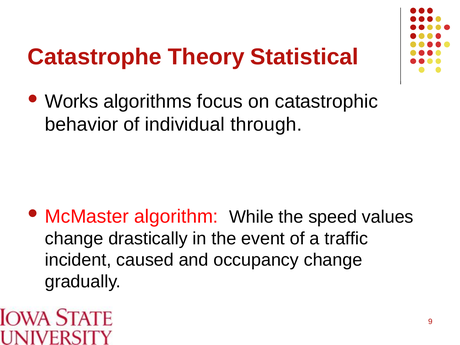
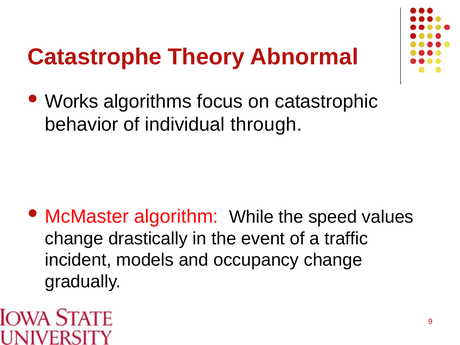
Statistical: Statistical -> Abnormal (304, 57)
caused: caused -> models (145, 260)
